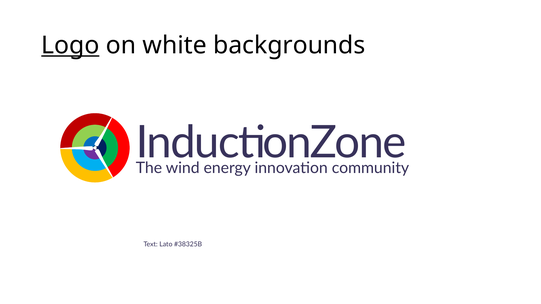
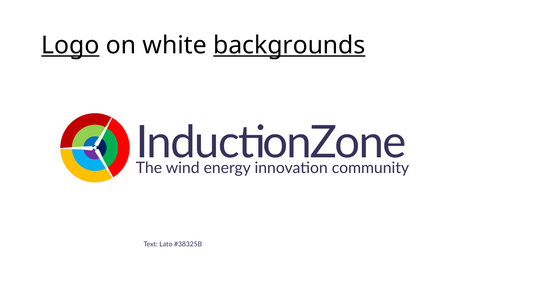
backgrounds underline: none -> present (289, 45)
